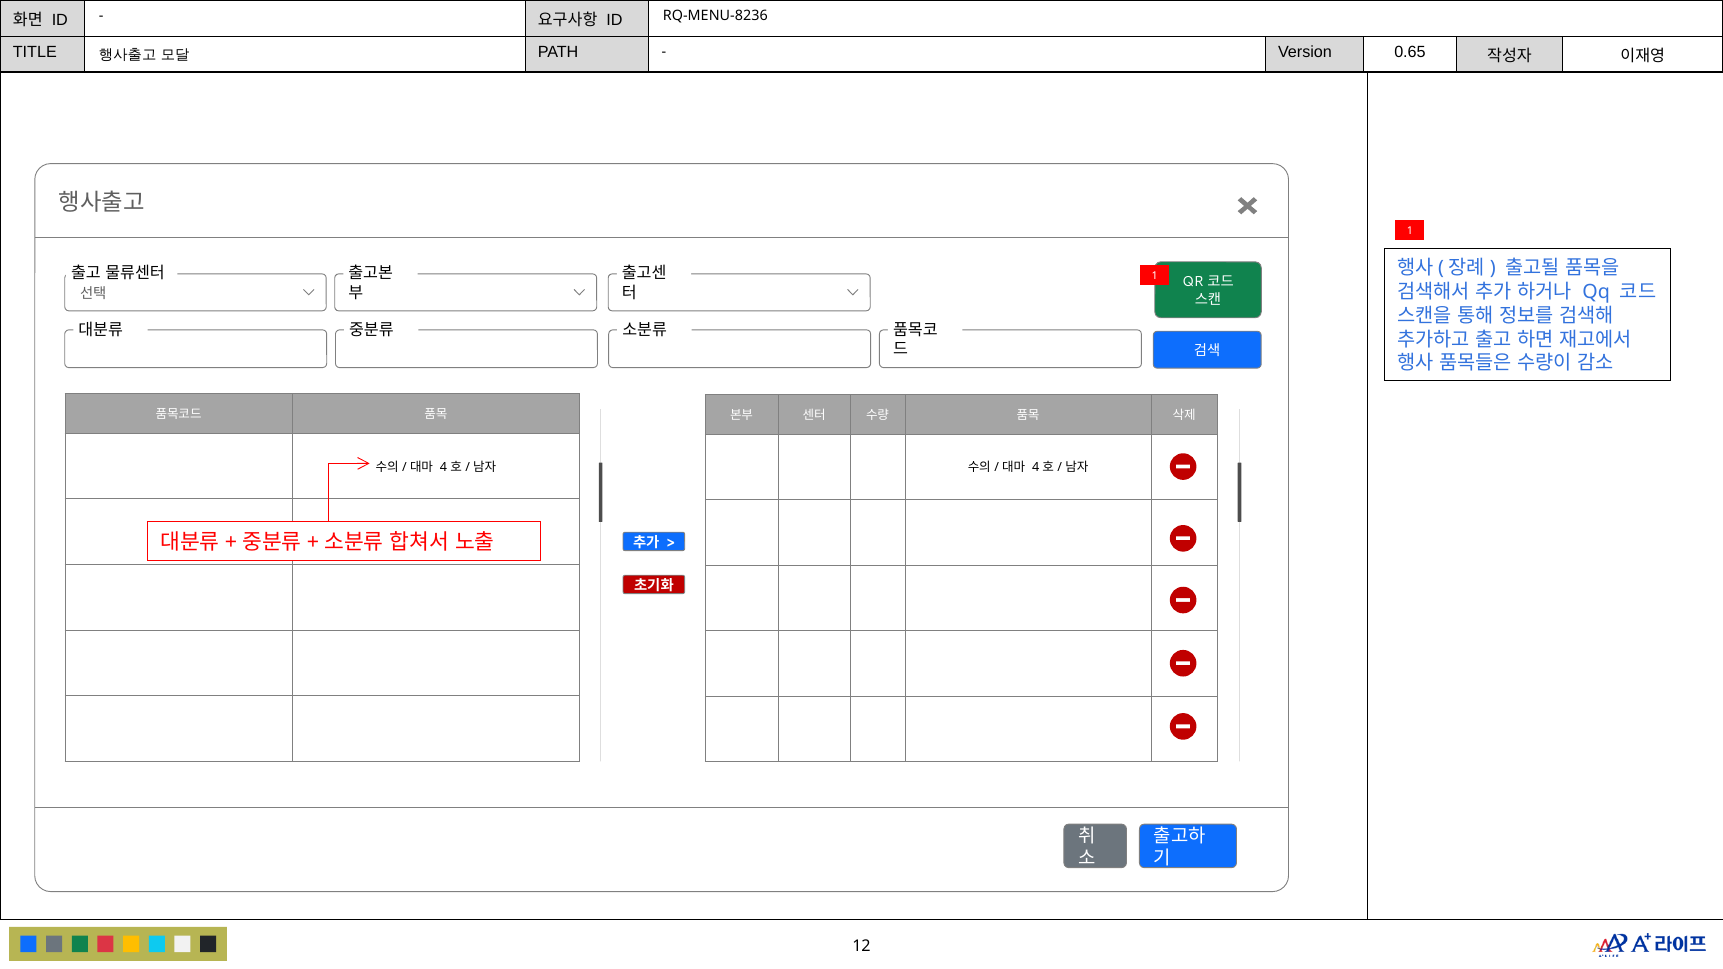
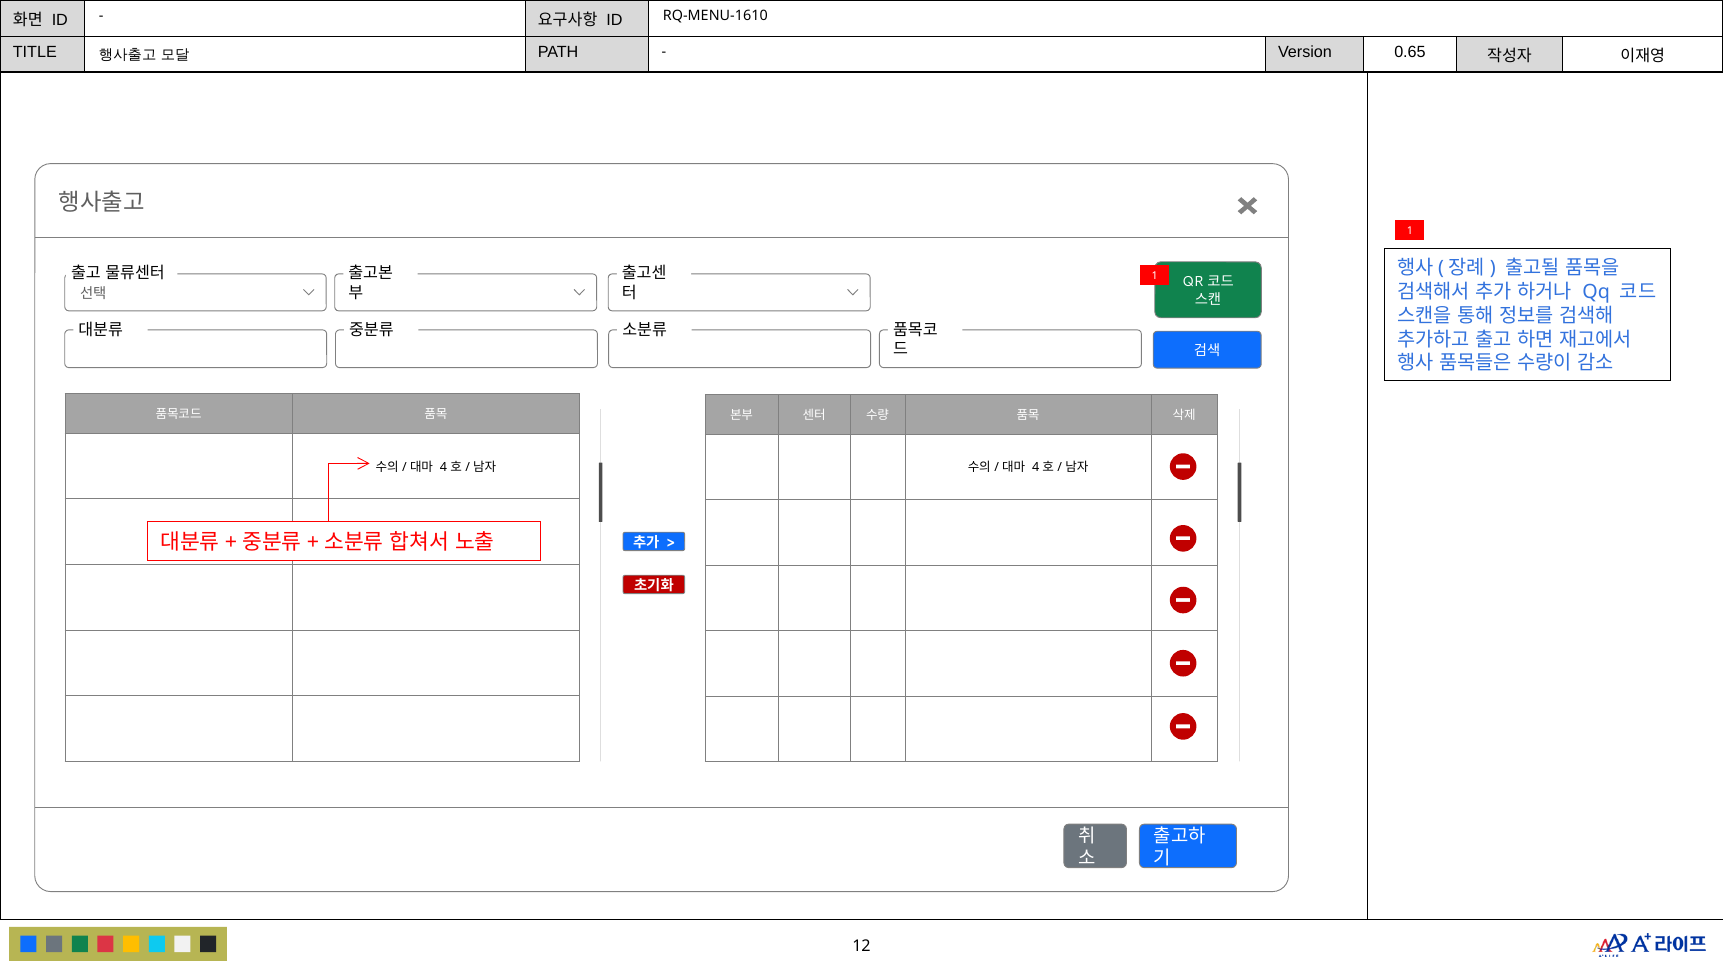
RQ-MENU-8236: RQ-MENU-8236 -> RQ-MENU-1610 (715, 15)
